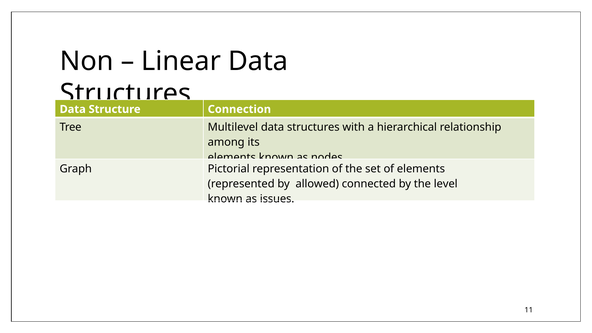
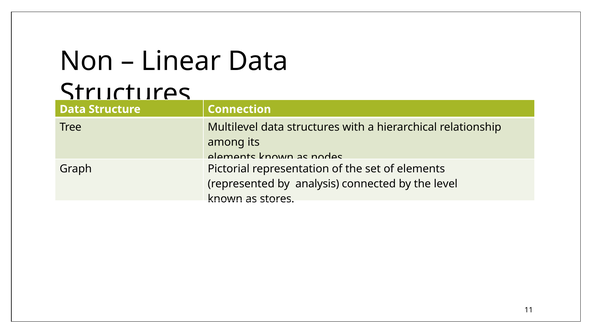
allowed: allowed -> analysis (317, 184)
issues: issues -> stores (277, 199)
